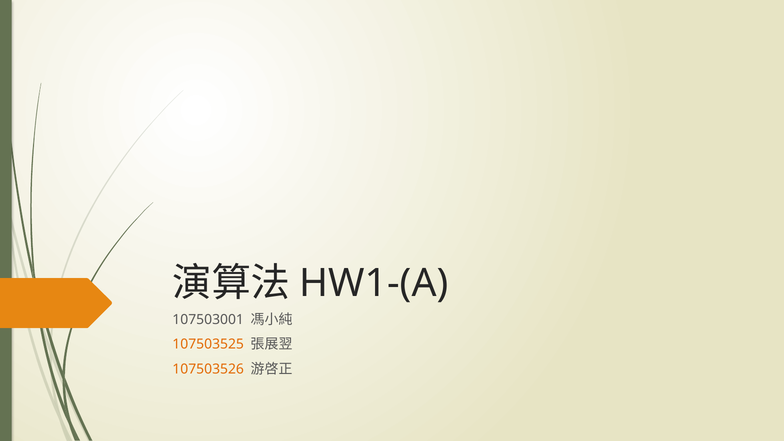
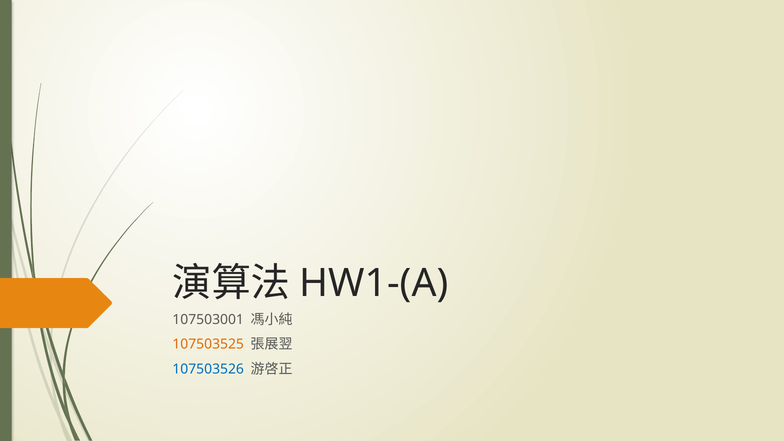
107503526 colour: orange -> blue (208, 369)
